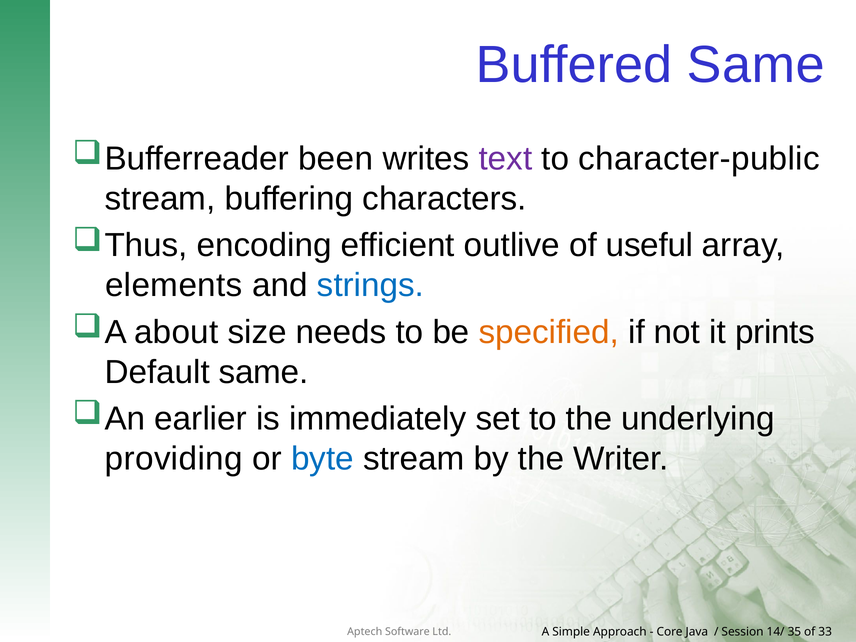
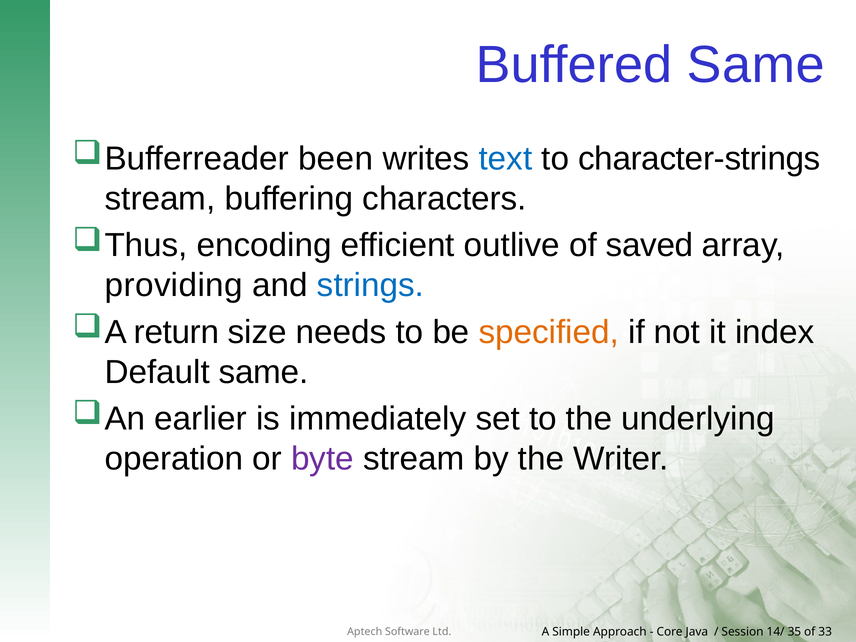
text colour: purple -> blue (505, 159)
character-public: character-public -> character-strings (699, 159)
useful: useful -> saved (650, 245)
elements: elements -> providing (174, 285)
about: about -> return (177, 332)
prints: prints -> index (775, 332)
providing: providing -> operation (174, 459)
byte colour: blue -> purple (322, 459)
